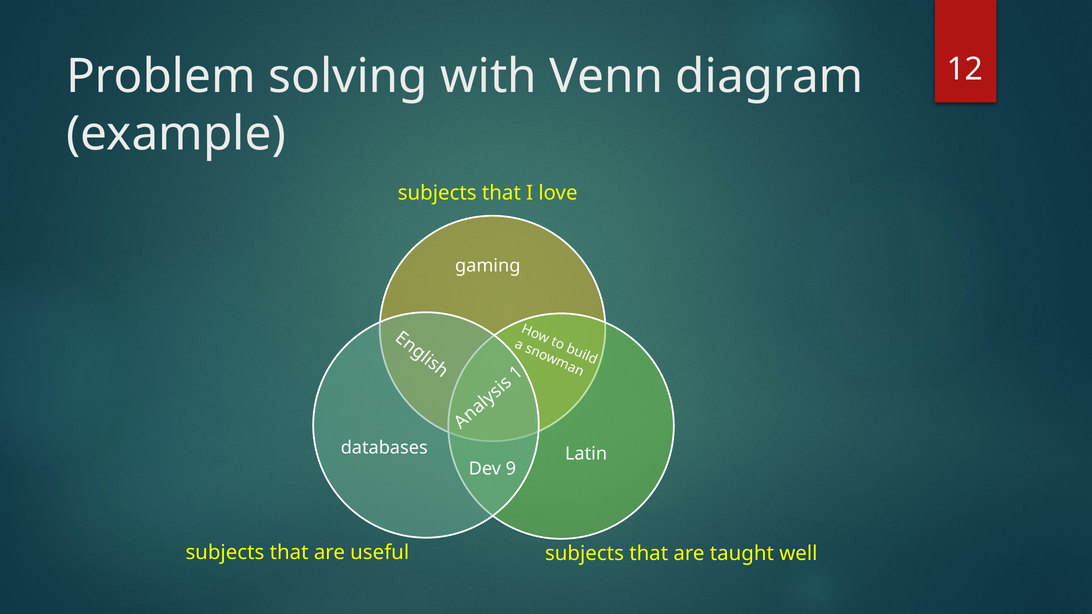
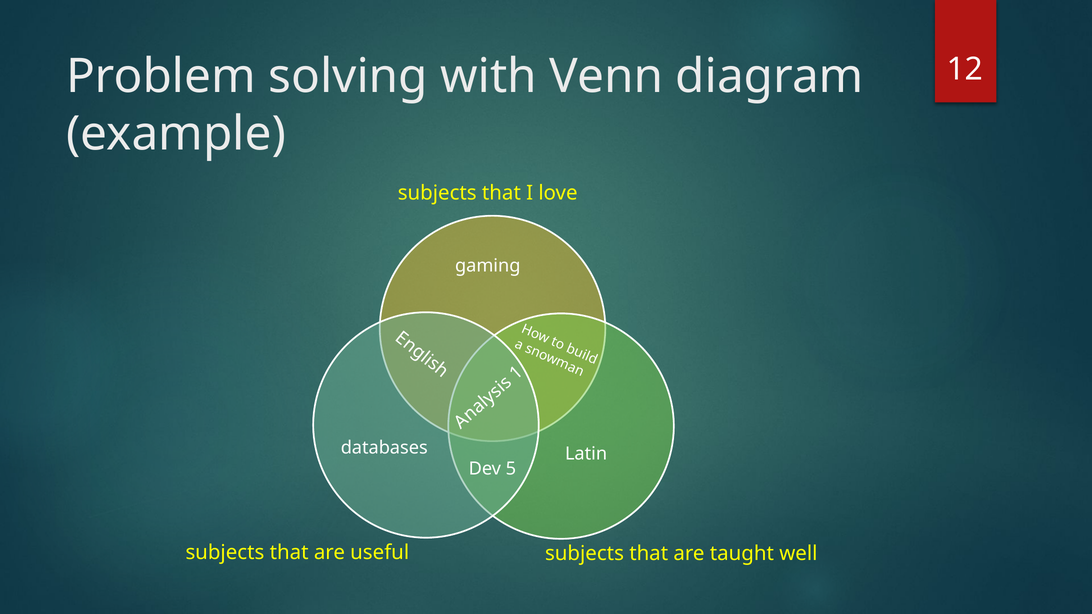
9: 9 -> 5 (511, 469)
